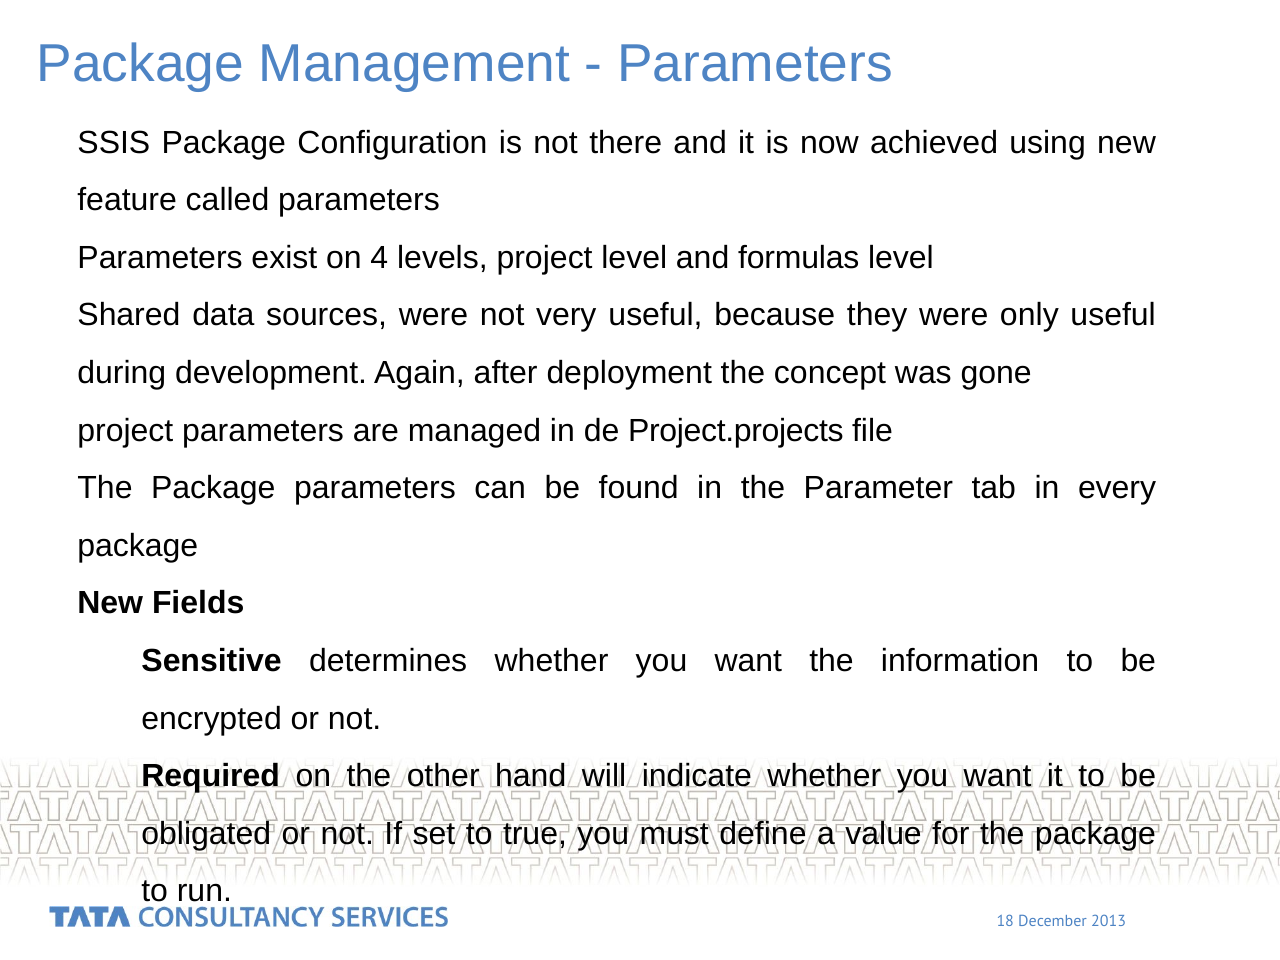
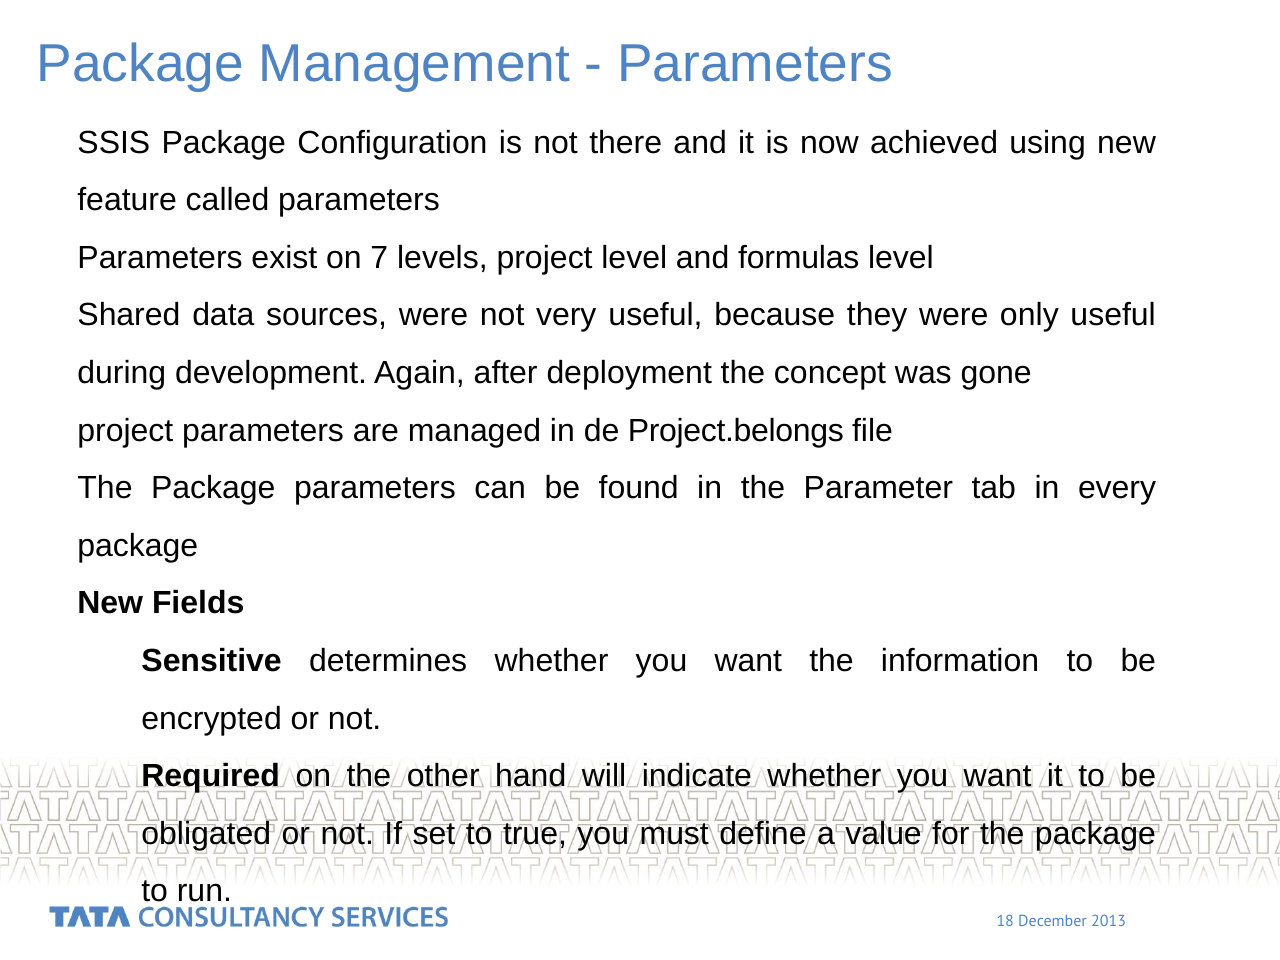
4: 4 -> 7 (379, 258)
Project.projects: Project.projects -> Project.belongs (736, 431)
